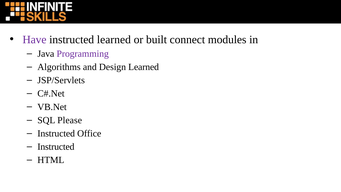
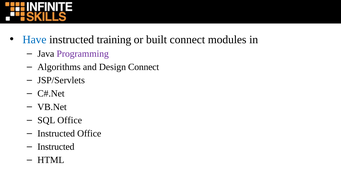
Have colour: purple -> blue (34, 39)
instructed learned: learned -> training (114, 39)
Design Learned: Learned -> Connect (144, 67)
SQL Please: Please -> Office (70, 120)
